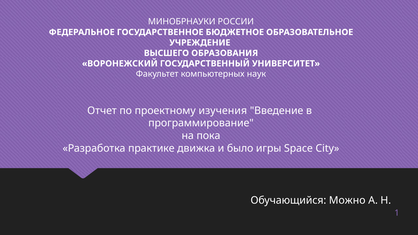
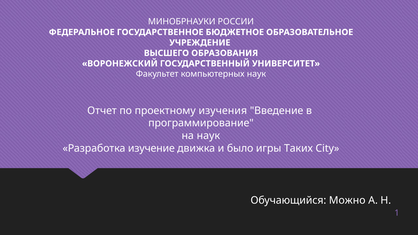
на пока: пока -> наук (208, 136)
практике: практике -> изучение (151, 148)
Space: Space -> Таких (298, 148)
